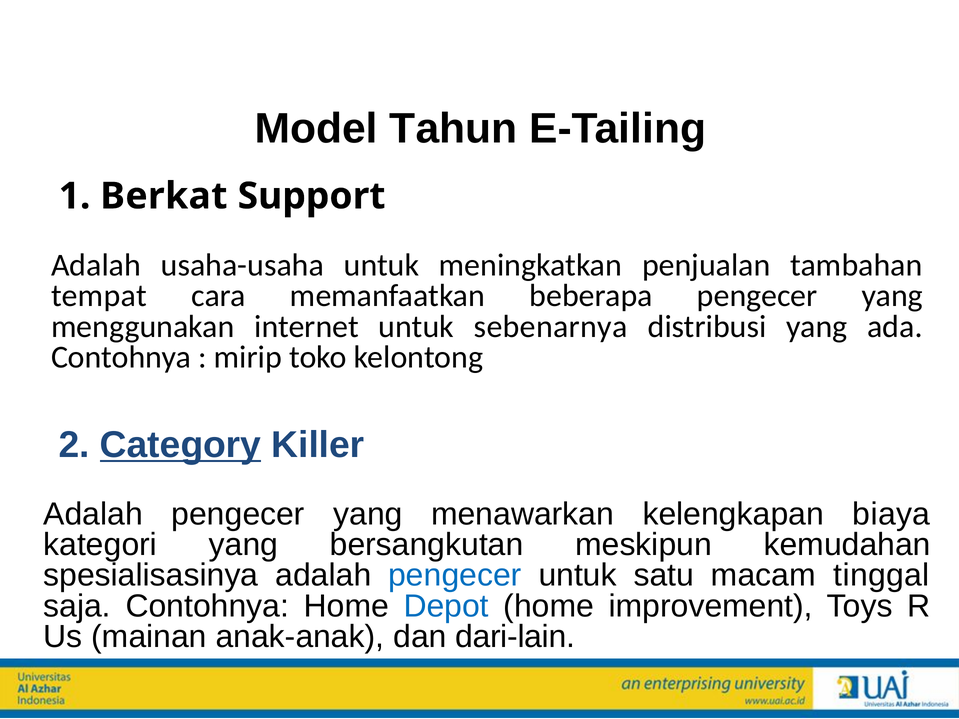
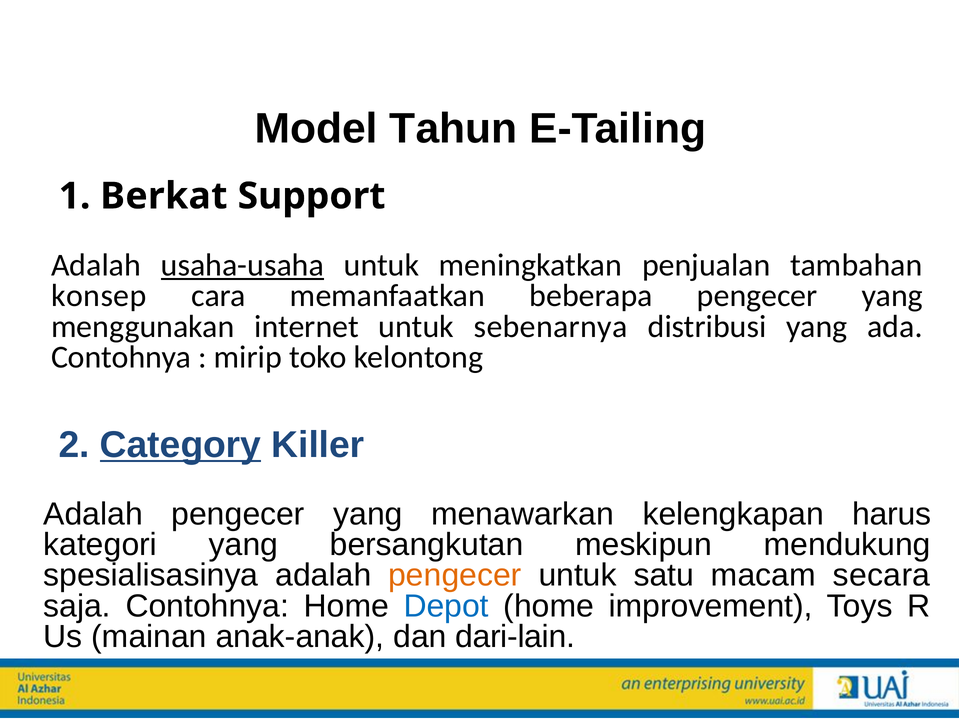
usaha-usaha underline: none -> present (242, 265)
tempat: tempat -> konsep (99, 296)
biaya: biaya -> harus (892, 514)
kemudahan: kemudahan -> mendukung (847, 545)
pengecer colour: blue -> orange (455, 576)
tinggal: tinggal -> secara (882, 576)
